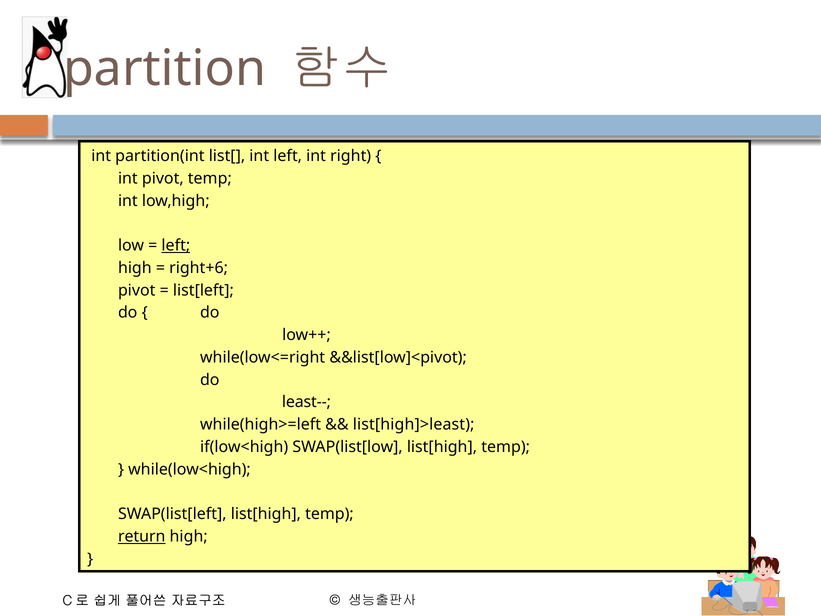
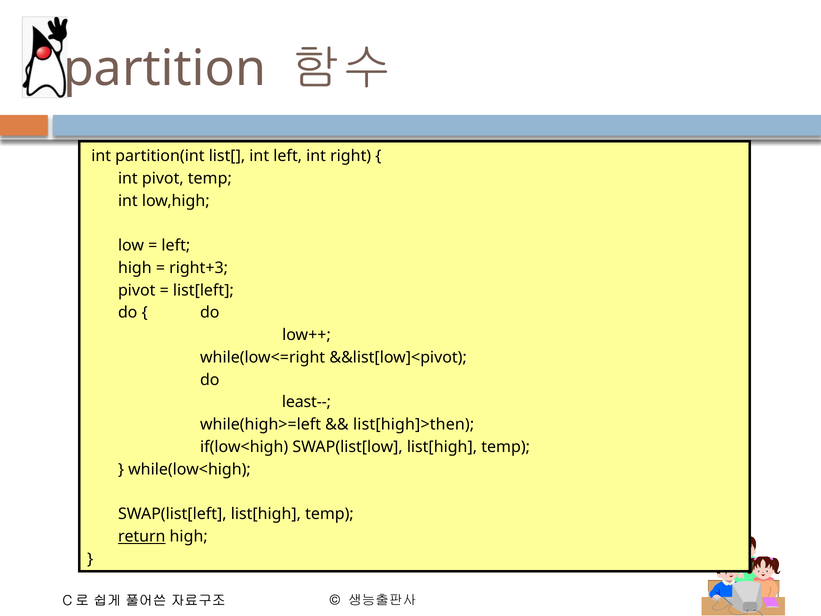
left underline: present -> none (176, 245)
right+6: right+6 -> right+3 (199, 268)
list[high]>least: list[high]>least -> list[high]>then (414, 424)
